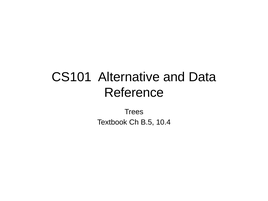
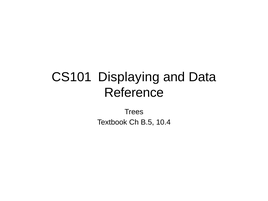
Alternative: Alternative -> Displaying (129, 77)
